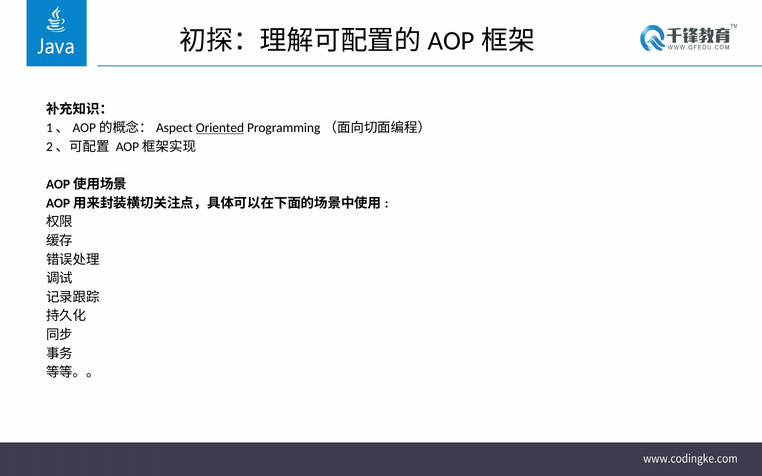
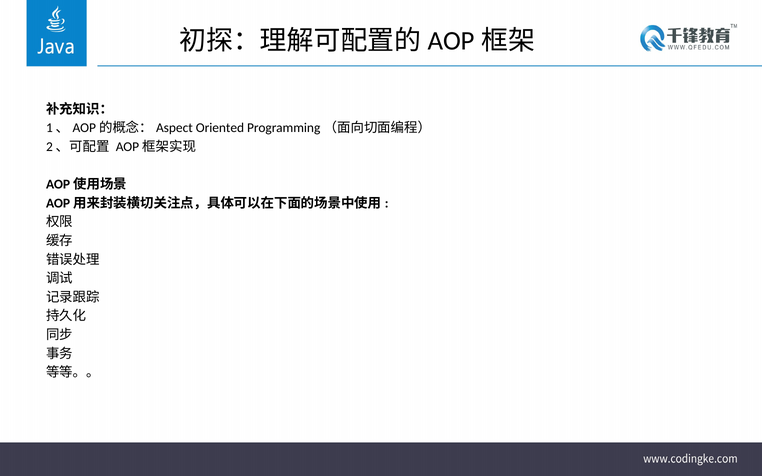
Oriented underline: present -> none (220, 128)
